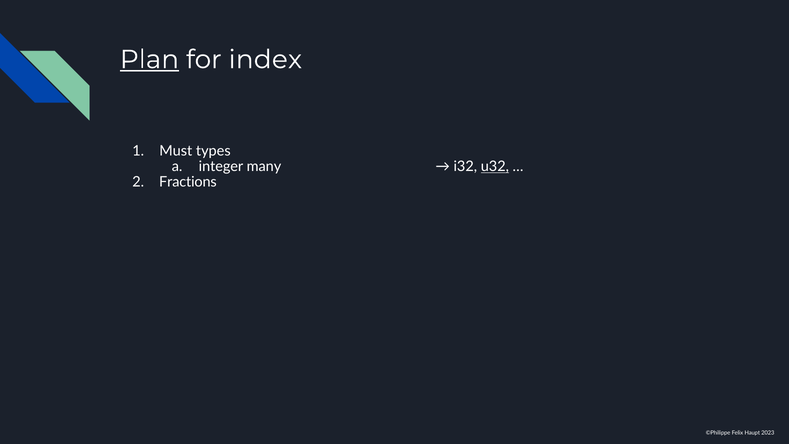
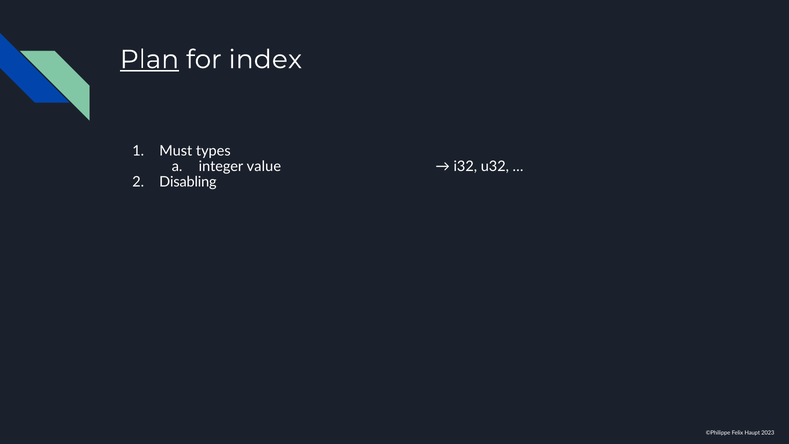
many: many -> value (264, 166)
u32 underline: present -> none (495, 166)
Fractions: Fractions -> Disabling (188, 182)
